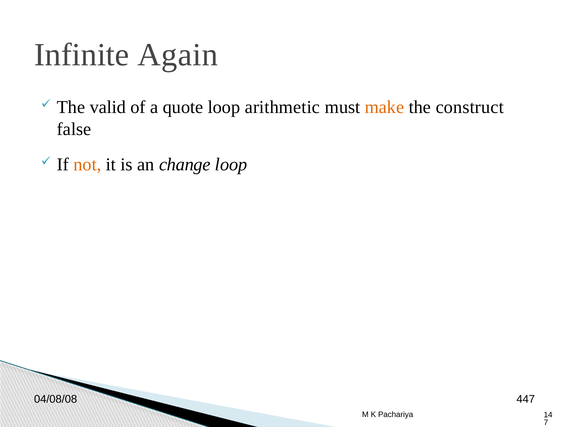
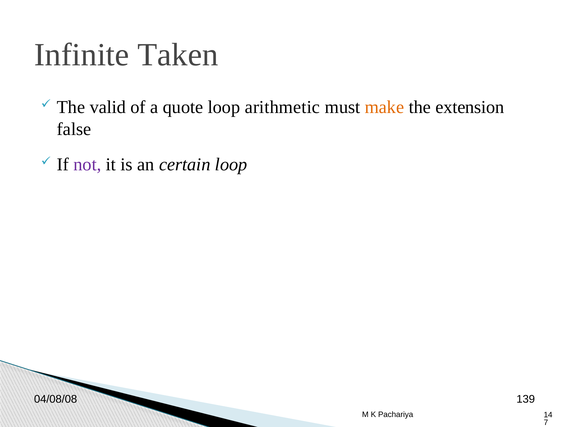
Again: Again -> Taken (178, 55)
construct: construct -> extension (470, 107)
not colour: orange -> purple (87, 164)
change: change -> certain (185, 164)
447: 447 -> 139 (526, 399)
